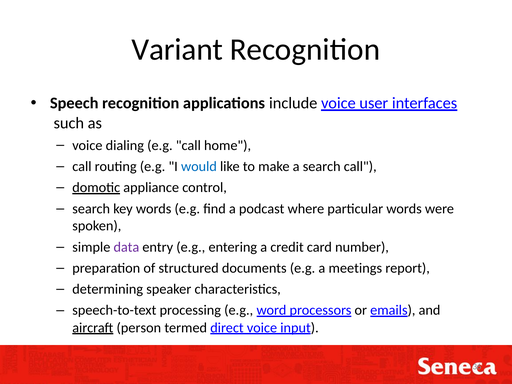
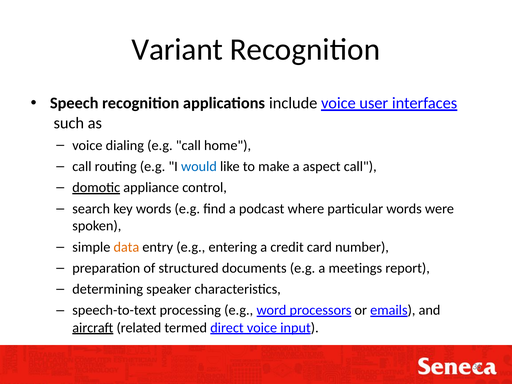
a search: search -> aspect (322, 166)
data colour: purple -> orange (126, 247)
person: person -> related (139, 328)
